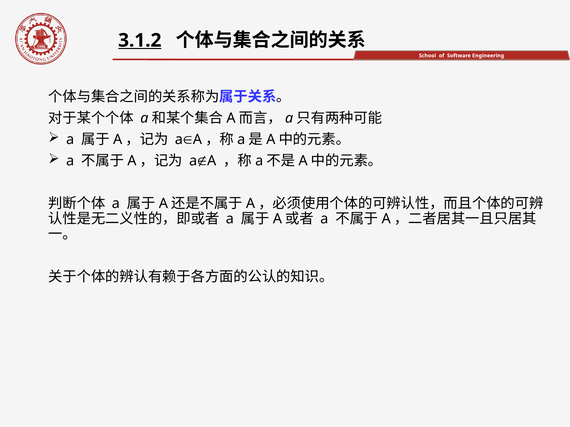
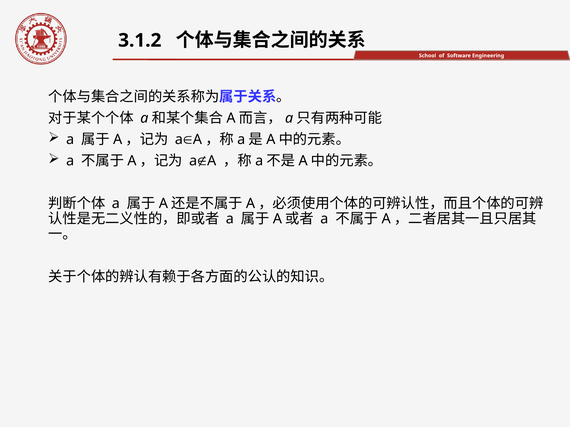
3.1.2 underline: present -> none (140, 40)
